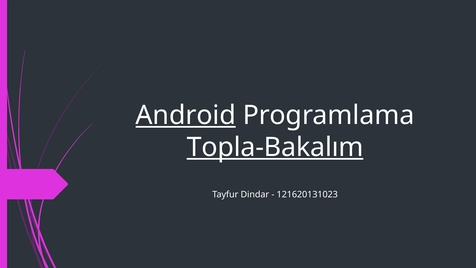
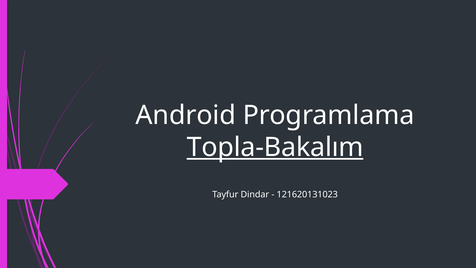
Android underline: present -> none (186, 115)
